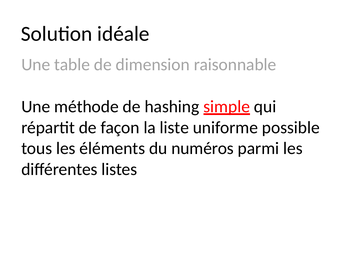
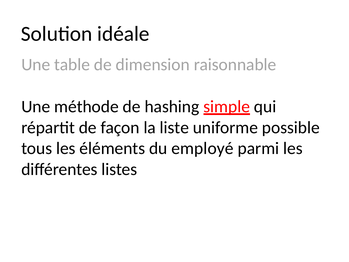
numéros: numéros -> employé (202, 148)
